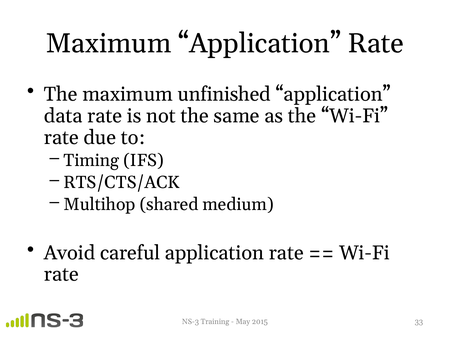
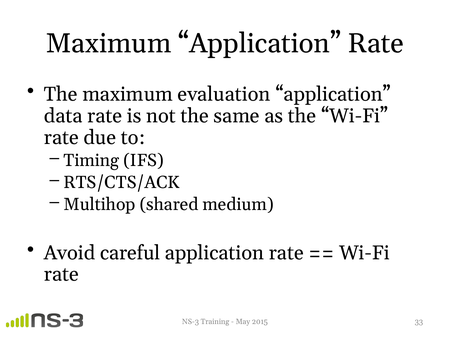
unfinished: unfinished -> evaluation (224, 94)
